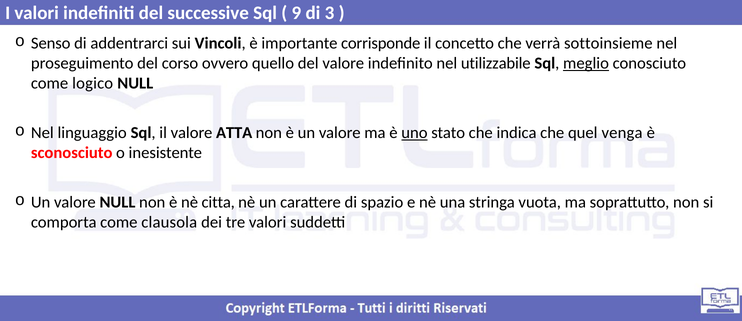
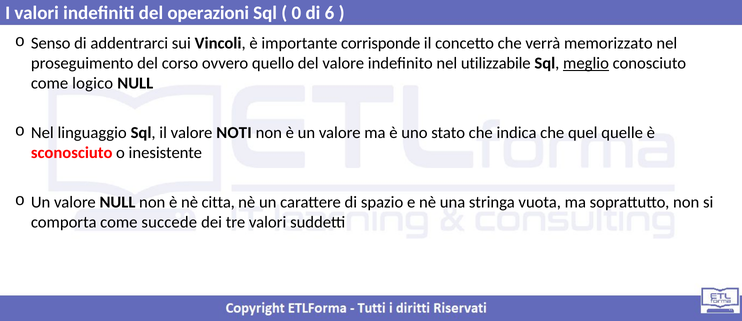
successive: successive -> operazioni (208, 13)
9: 9 -> 0 (296, 13)
3: 3 -> 6 (330, 13)
sottoinsieme: sottoinsieme -> memorizzato (608, 43)
ATTA: ATTA -> NOTI (234, 133)
uno underline: present -> none (414, 133)
venga: venga -> quelle (622, 133)
clausola: clausola -> succede (169, 222)
